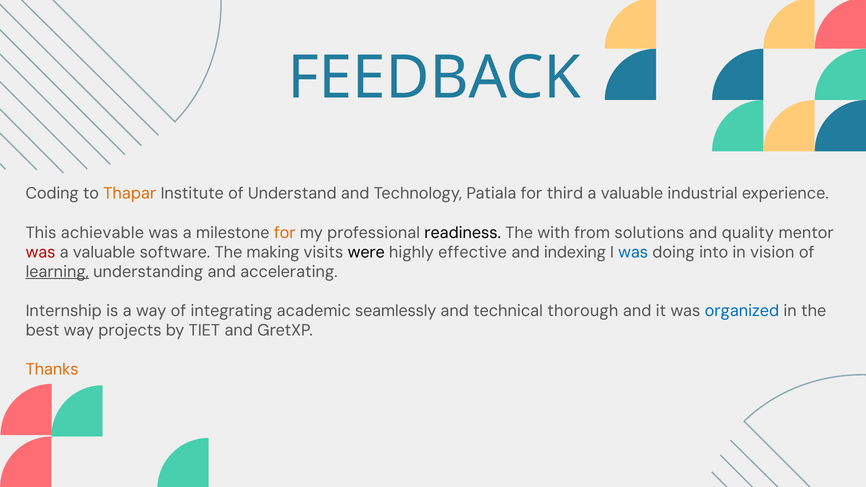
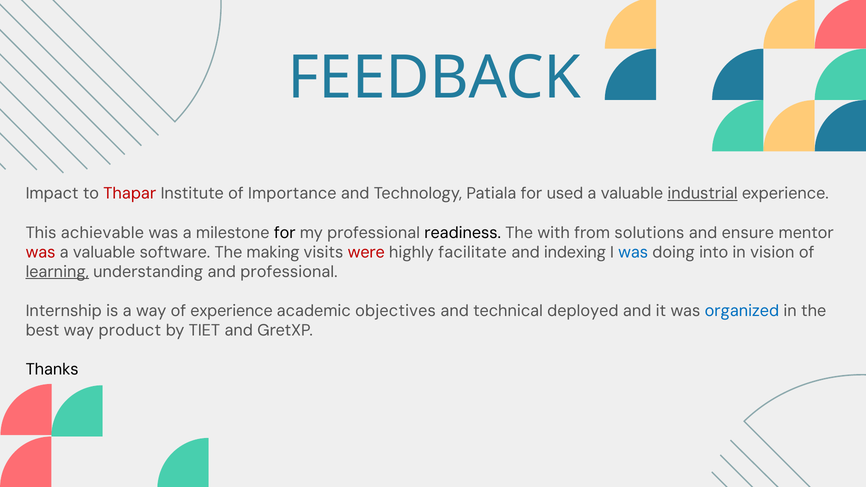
Coding: Coding -> Impact (52, 194)
Thapar colour: orange -> red (130, 194)
Understand: Understand -> Importance (292, 194)
third: third -> used (565, 194)
industrial underline: none -> present (703, 194)
for colour: orange -> black (285, 233)
quality: quality -> ensure (748, 233)
were colour: black -> red (366, 252)
effective: effective -> facilitate (473, 252)
and accelerating: accelerating -> professional (289, 272)
of integrating: integrating -> experience (232, 311)
seamlessly: seamlessly -> objectives (396, 311)
thorough: thorough -> deployed (583, 311)
projects: projects -> product (130, 330)
Thanks colour: orange -> black (52, 369)
